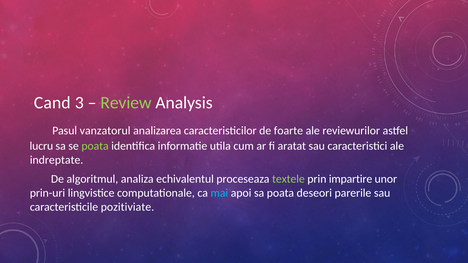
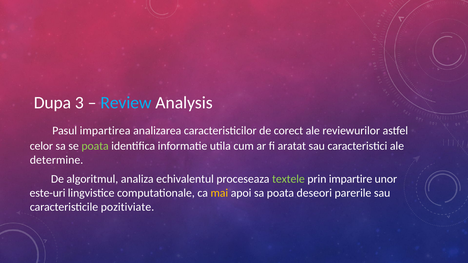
Cand: Cand -> Dupa (52, 103)
Review colour: light green -> light blue (126, 103)
vanzatorul: vanzatorul -> impartirea (105, 131)
foarte: foarte -> corect (288, 131)
lucru: lucru -> celor (41, 146)
indreptate: indreptate -> determine (57, 160)
prin-uri: prin-uri -> este-uri (48, 193)
mai colour: light blue -> yellow (219, 193)
